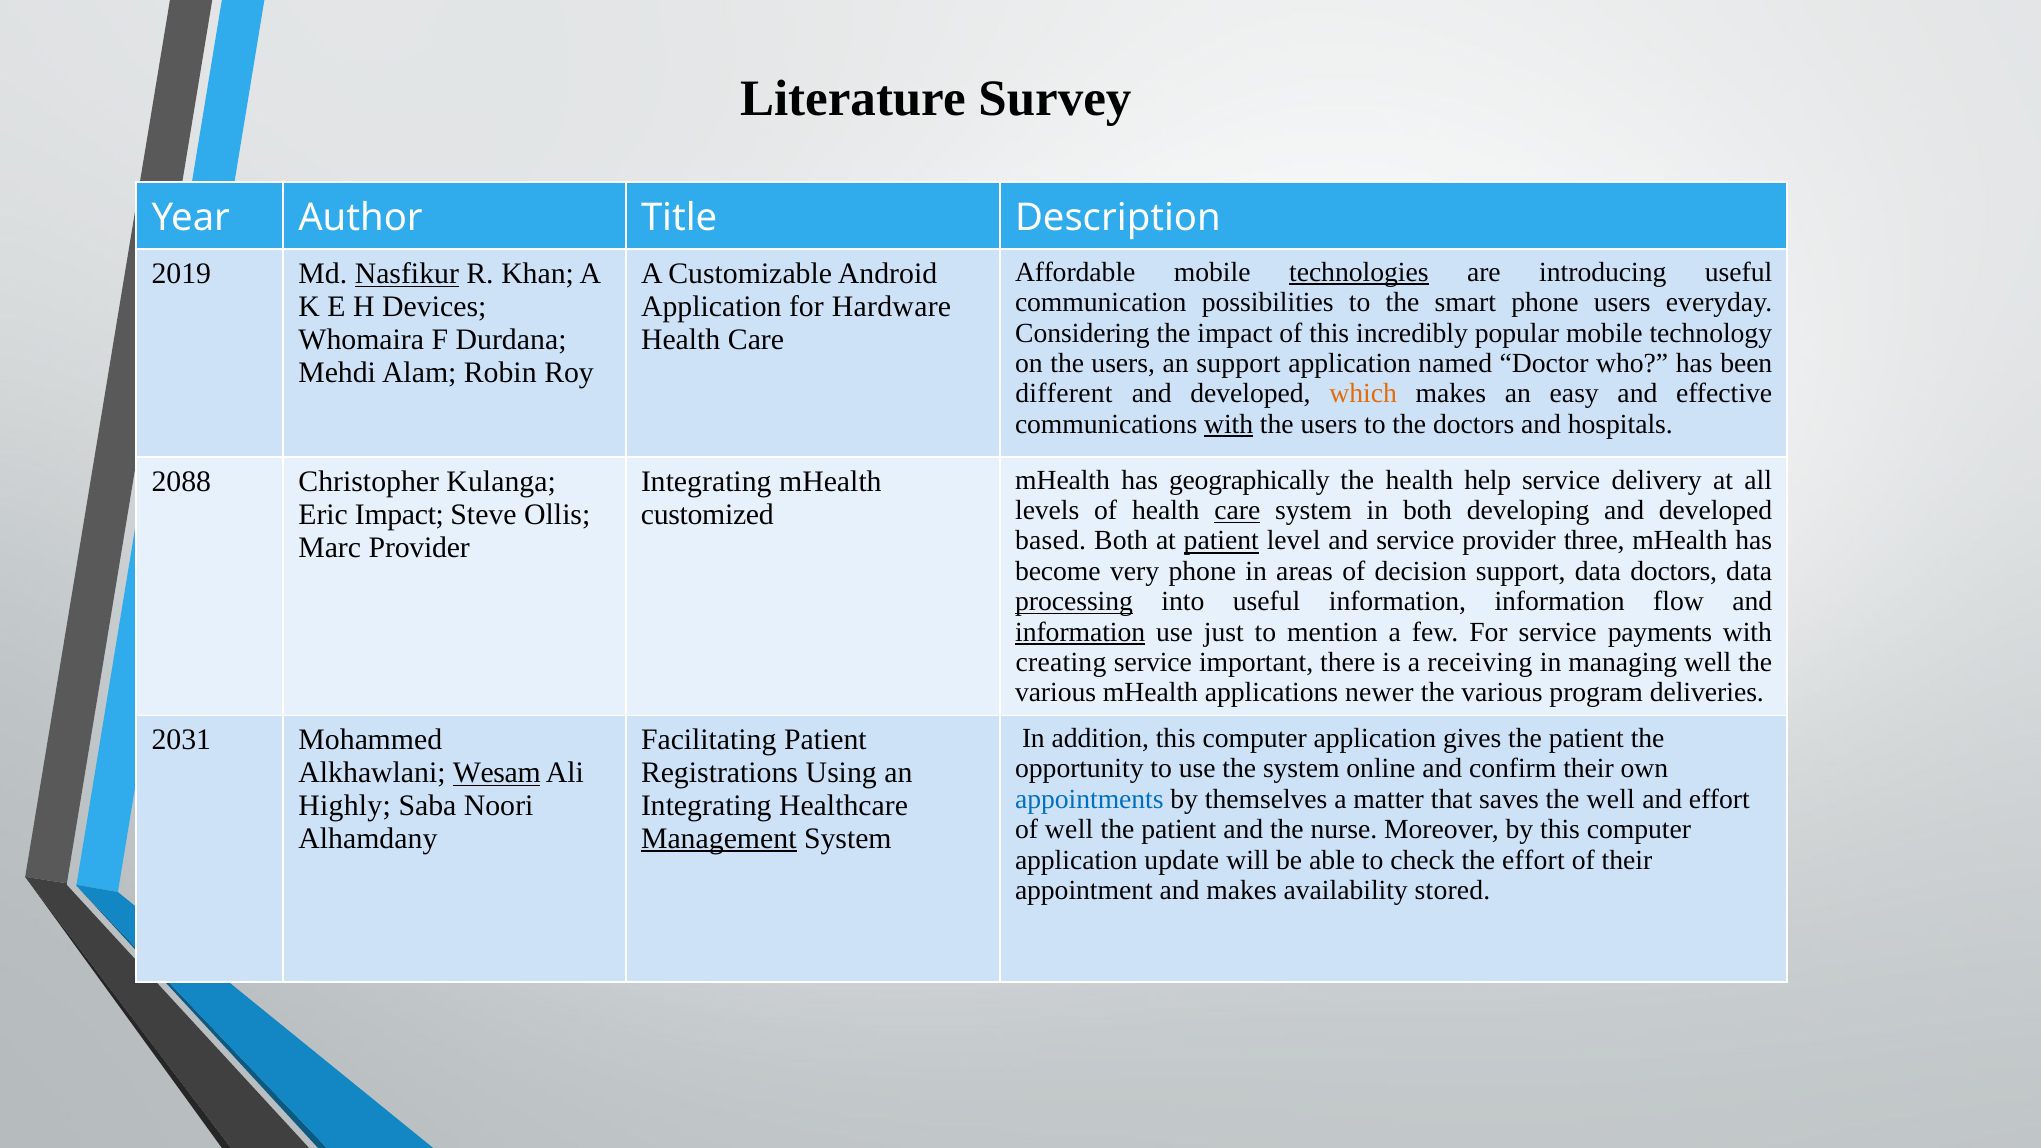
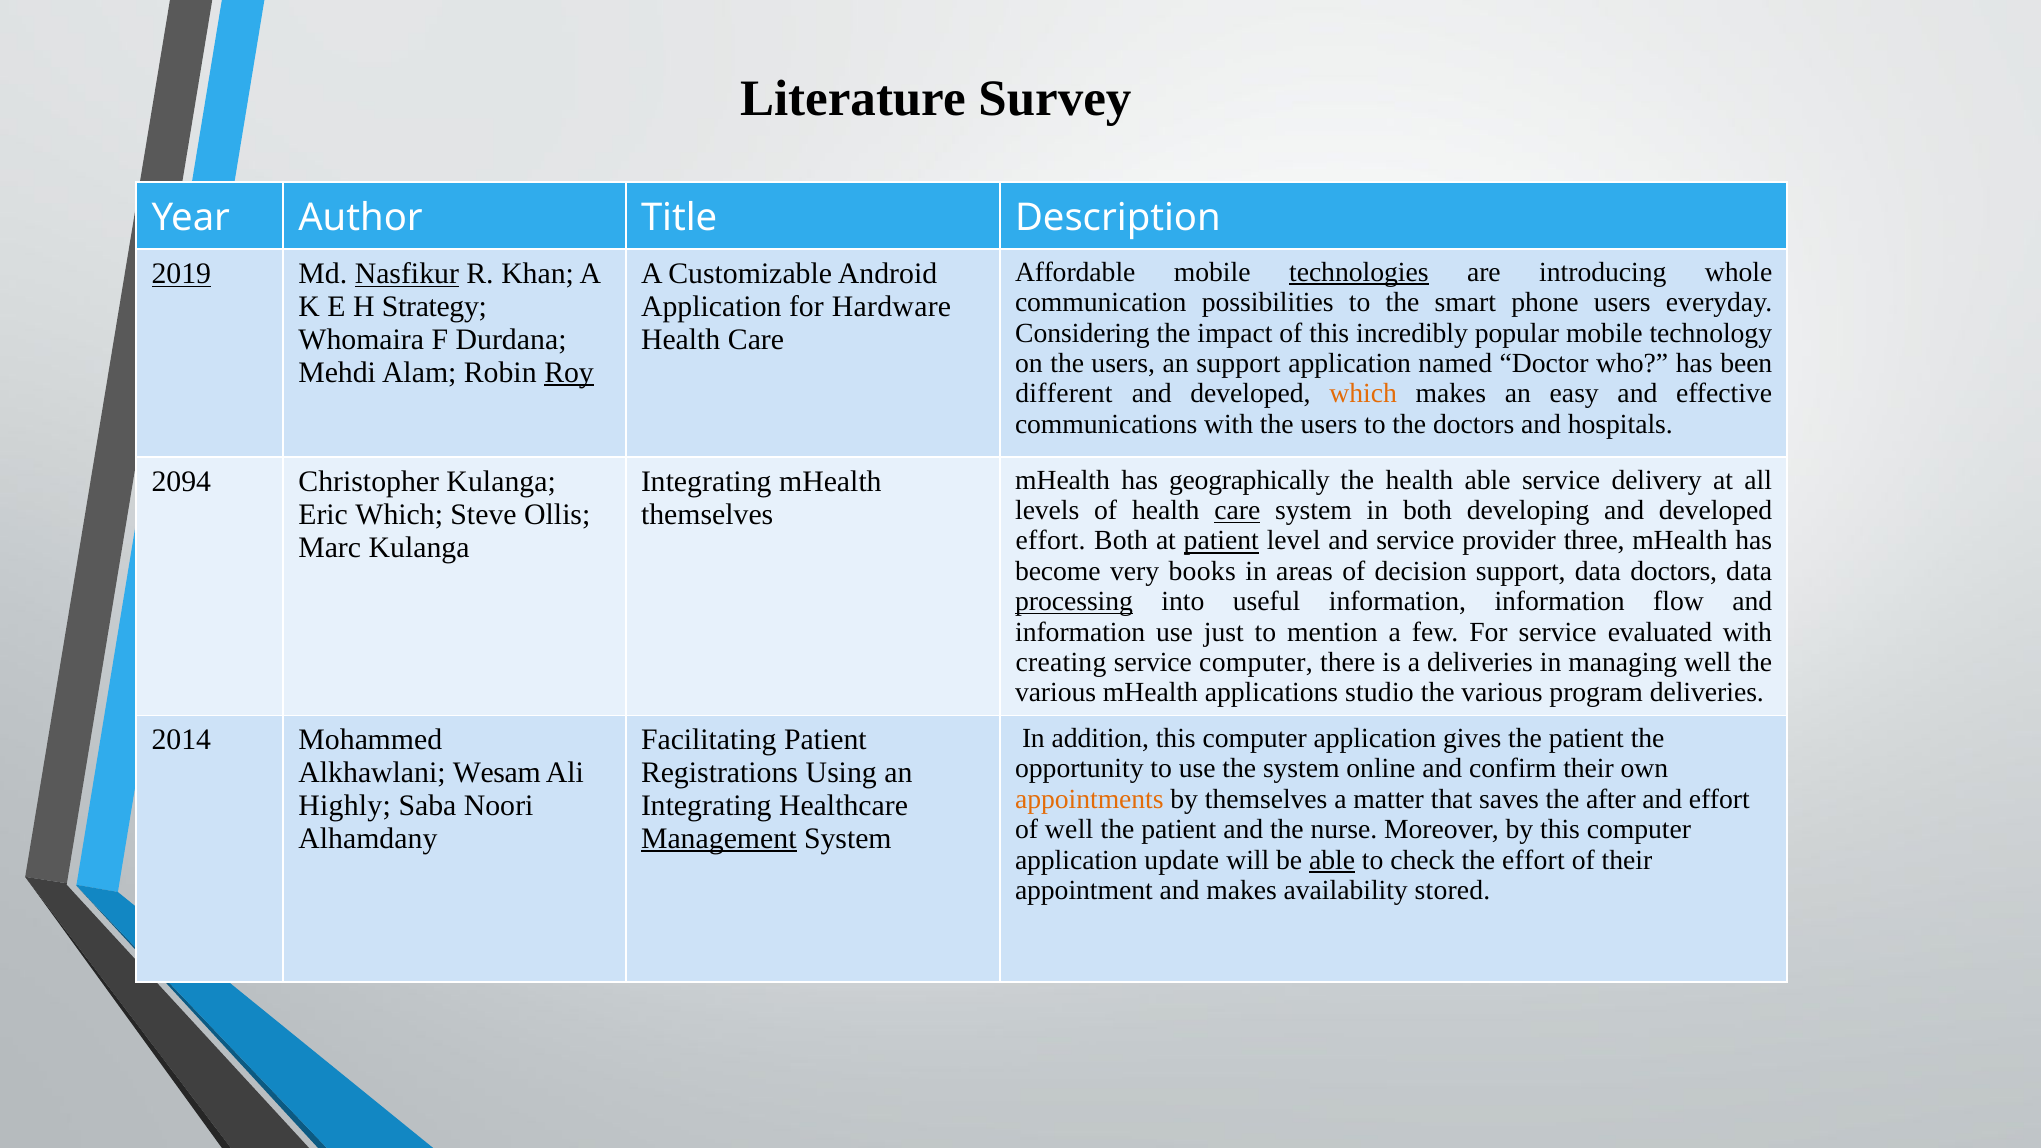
introducing useful: useful -> whole (1739, 272)
2019 underline: none -> present (181, 274)
Devices: Devices -> Strategy (434, 307)
Roy underline: none -> present (569, 372)
with underline: present -> none (1229, 424)
health help: help -> able (1488, 480)
2088: 2088 -> 2094 (181, 481)
Eric Impact: Impact -> Which (399, 514)
customized: customized -> themselves (707, 514)
based: based -> effort (1051, 541)
Marc Provider: Provider -> Kulanga (419, 547)
very phone: phone -> books (1202, 571)
information underline: present -> none (1080, 632)
payments: payments -> evaluated (1660, 632)
service important: important -> computer (1256, 662)
a receiving: receiving -> deliveries (1480, 662)
newer: newer -> studio (1379, 693)
2031: 2031 -> 2014 (181, 740)
Wesam underline: present -> none (497, 773)
appointments colour: blue -> orange (1089, 799)
the well: well -> after (1611, 799)
able underline: none -> present (1332, 860)
